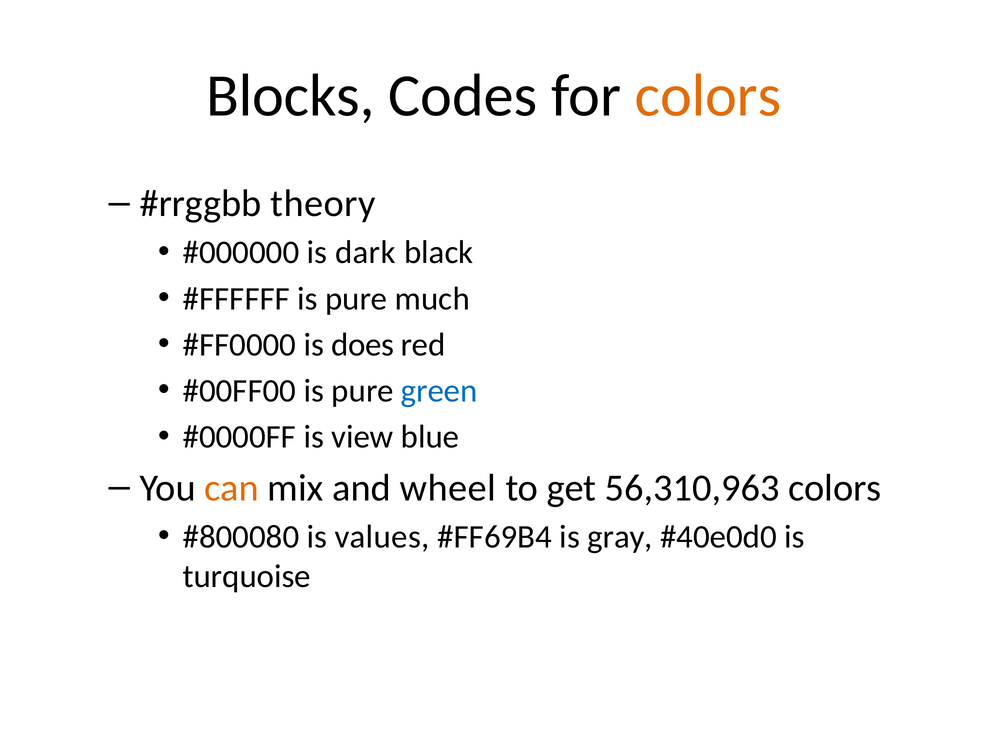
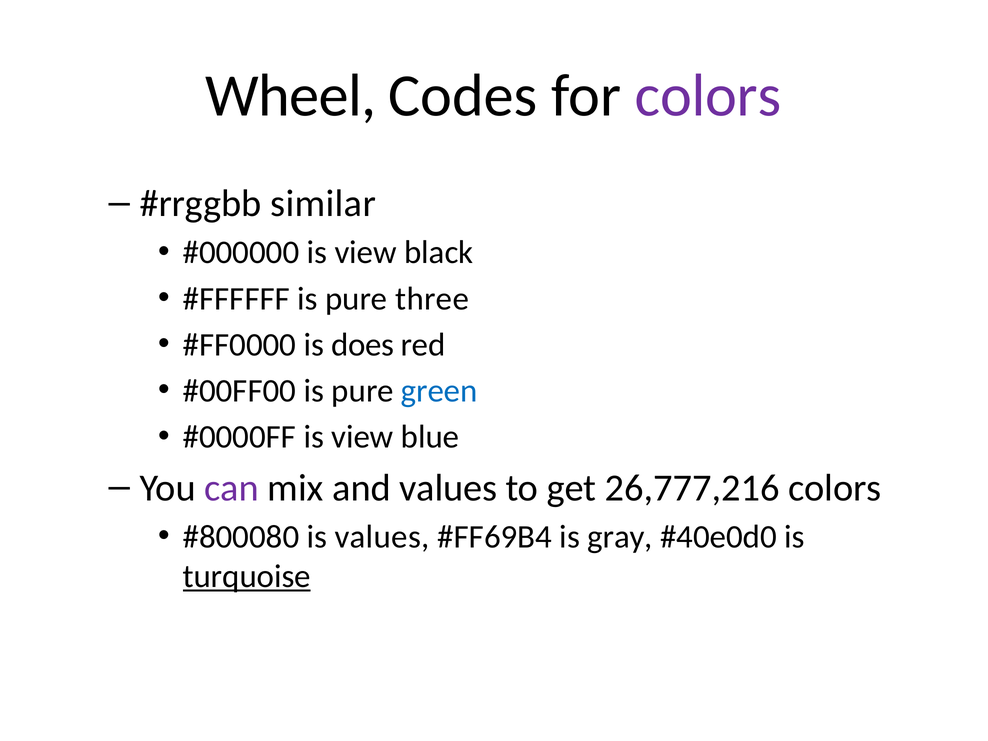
Blocks: Blocks -> Wheel (291, 96)
colors colour: orange -> purple (708, 96)
theory: theory -> similar (323, 204)
dark: dark -> view (366, 253)
much: much -> three (432, 299)
can colour: orange -> purple (232, 488)
and wheel: wheel -> values (448, 488)
56,310,963: 56,310,963 -> 26,777,216 (692, 488)
turquoise underline: none -> present (247, 576)
